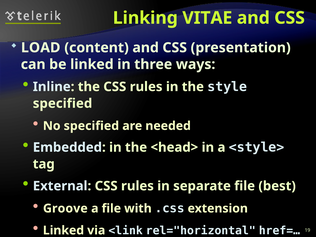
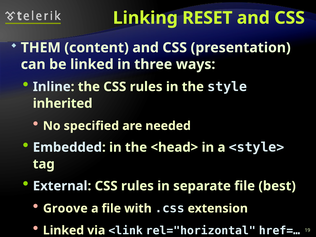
VITAE: VITAE -> RESET (207, 18)
LOAD: LOAD -> THEM (41, 48)
specified: specified -> inherited (63, 103)
